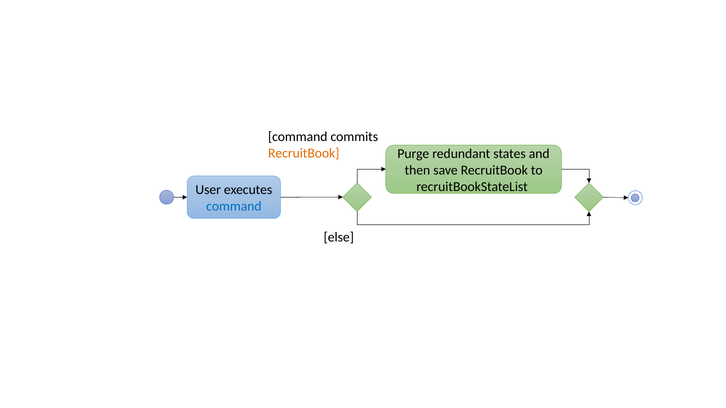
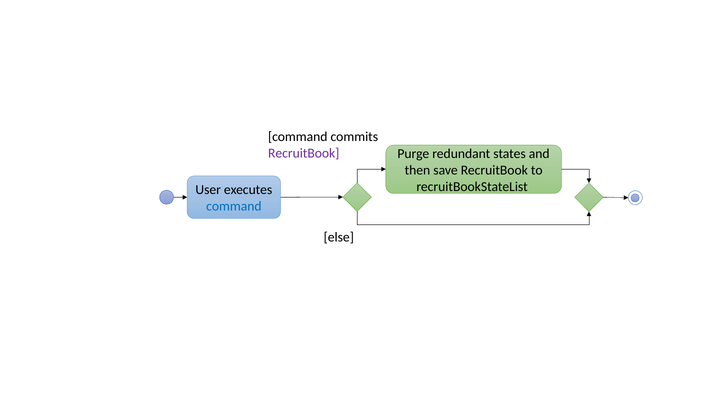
RecruitBook colour: orange -> purple (304, 153)
